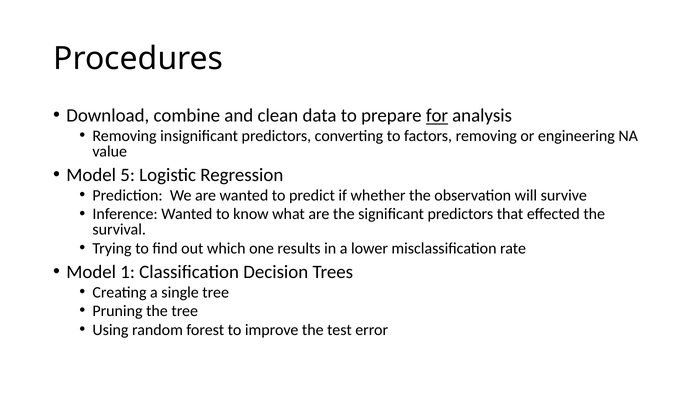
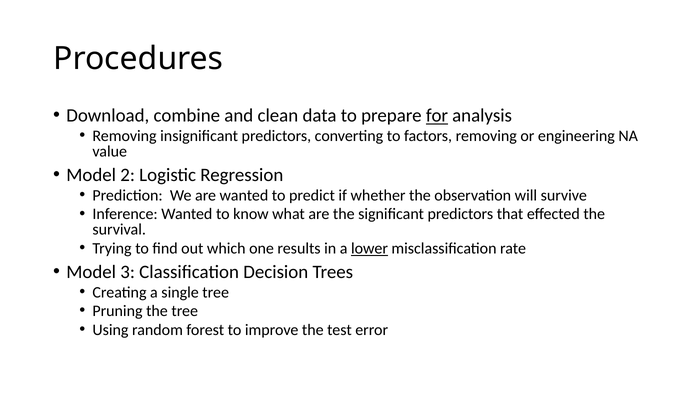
5: 5 -> 2 (128, 175)
lower underline: none -> present (370, 248)
1: 1 -> 3 (128, 272)
